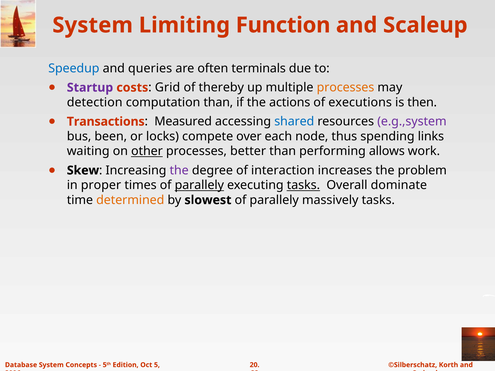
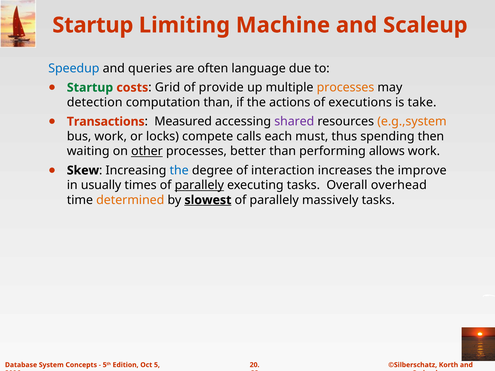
System: System -> Startup (93, 25)
Function: Function -> Machine (283, 25)
terminals: terminals -> language (259, 68)
Startup colour: purple -> green (90, 88)
thereby: thereby -> provide (221, 88)
then: then -> take (422, 102)
shared colour: blue -> purple (294, 122)
e.g.,system colour: purple -> orange (412, 122)
bus been: been -> work (111, 136)
over: over -> calls (249, 136)
node: node -> must (312, 136)
links: links -> then (431, 136)
the colour: purple -> blue (179, 171)
problem: problem -> improve (422, 171)
proper: proper -> usually (101, 185)
tasks underline: present -> none (303, 185)
dominate: dominate -> overhead (399, 185)
slowest underline: none -> present (208, 200)
